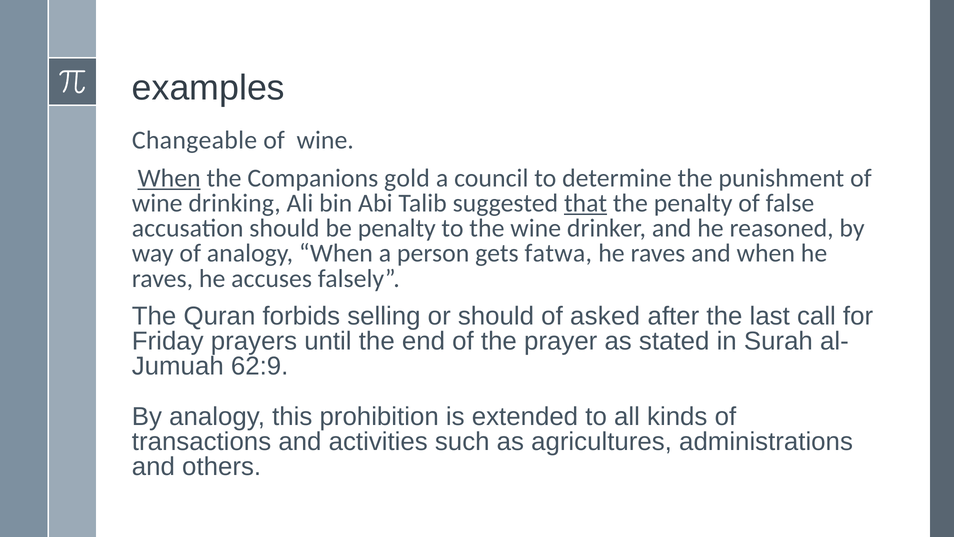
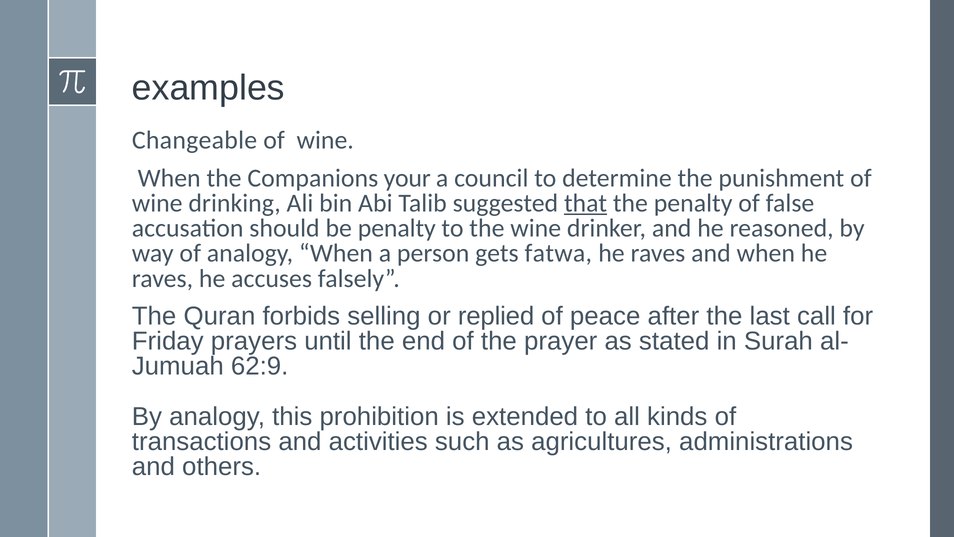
When underline: present -> none (169, 178)
gold: gold -> your (407, 178)
or should: should -> replied (496, 316)
asked: asked -> peace (605, 316)
